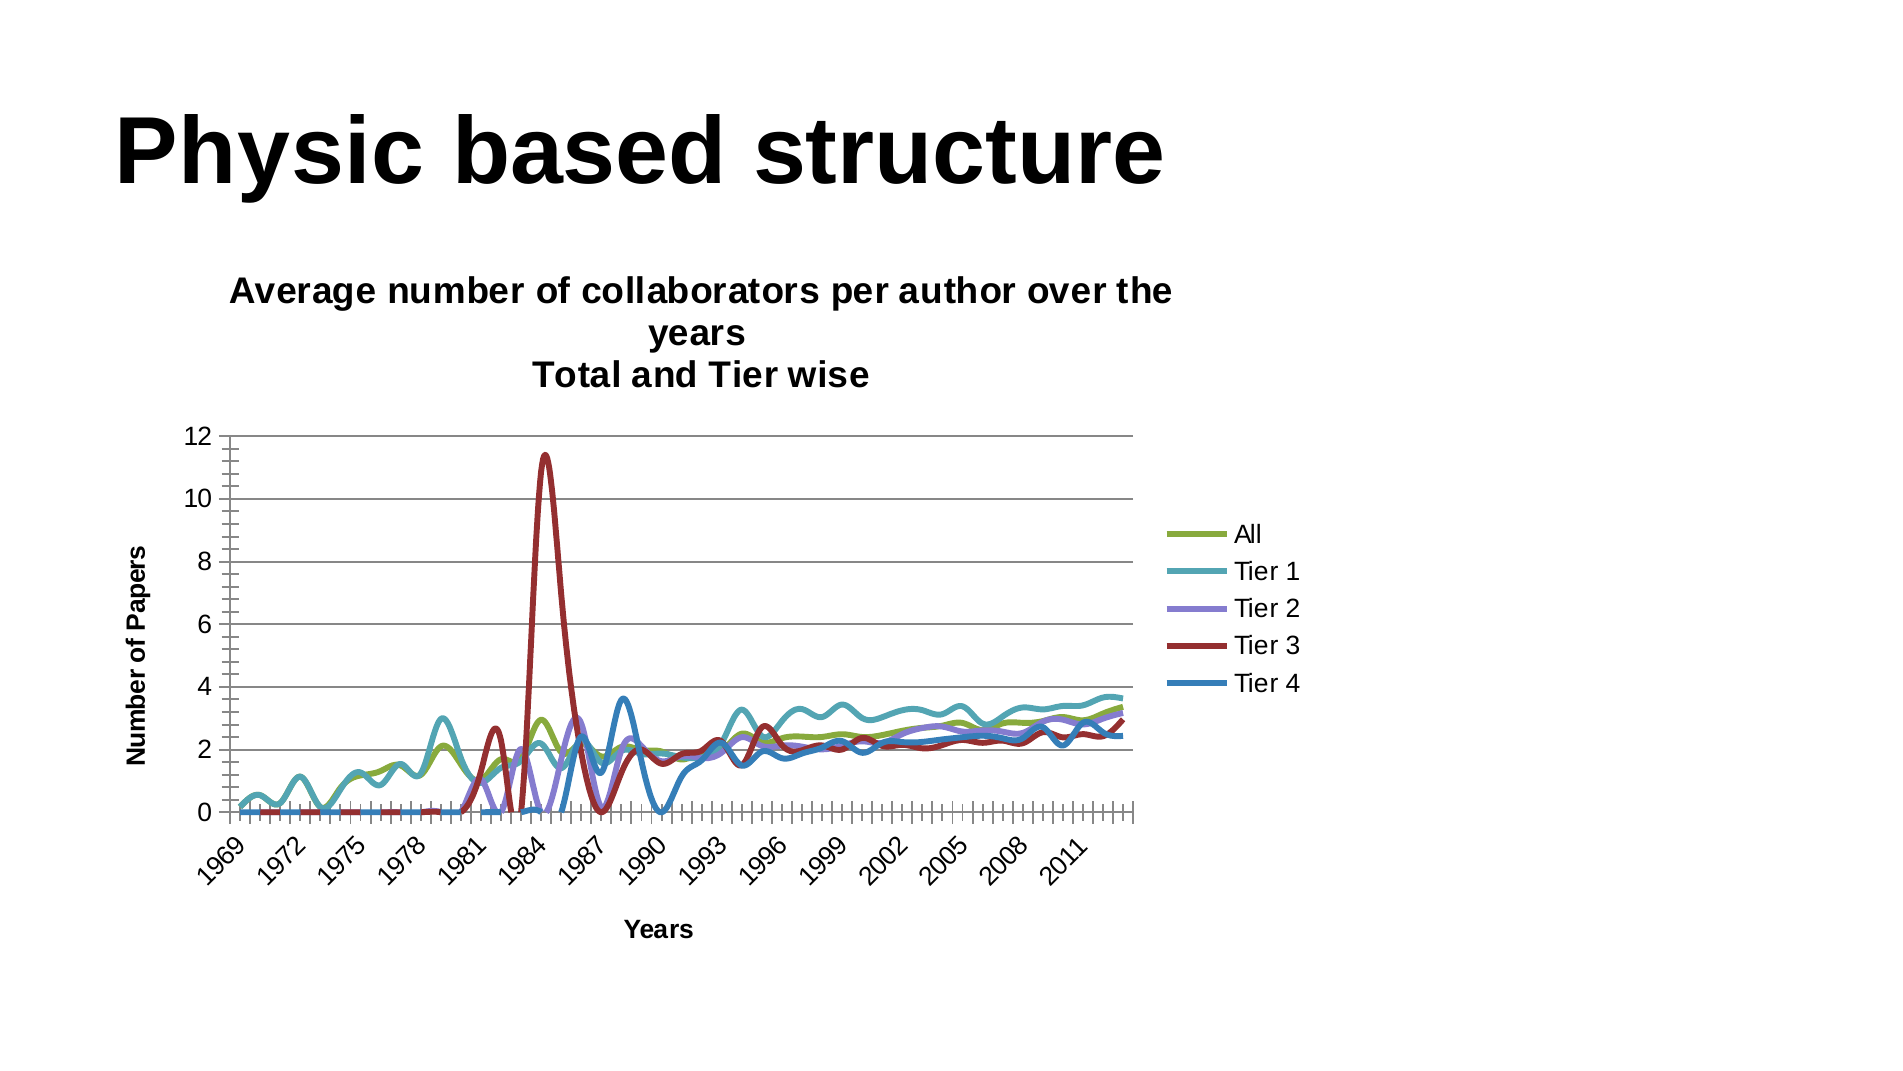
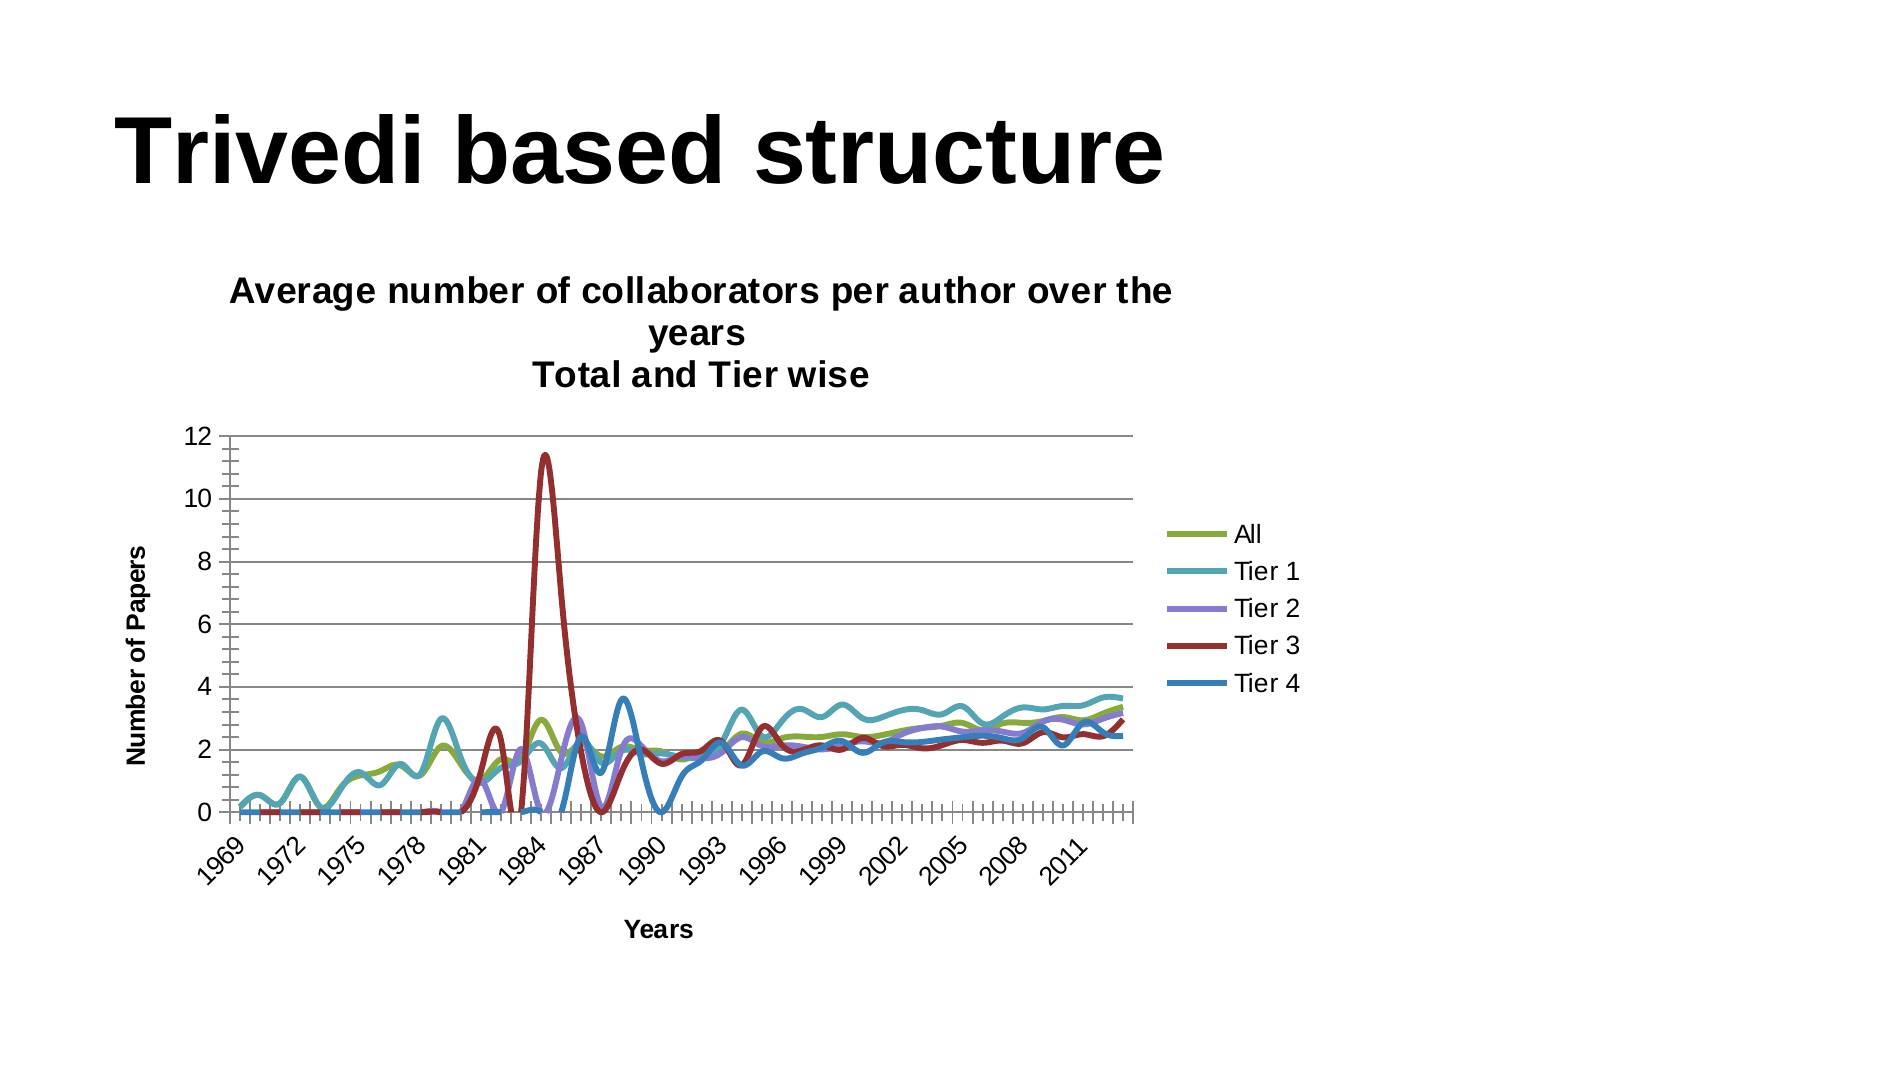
Physic: Physic -> Trivedi (270, 152)
